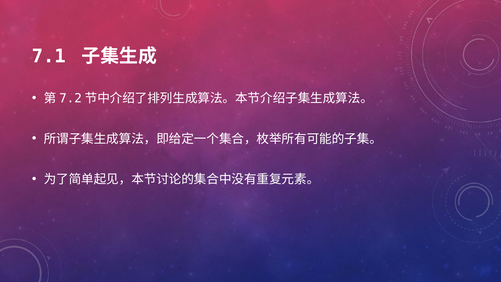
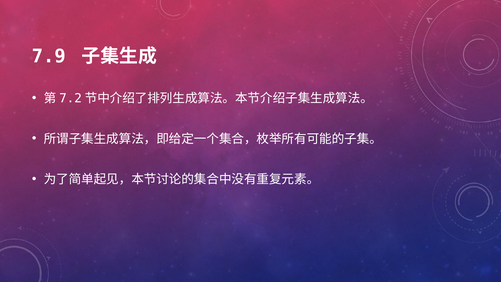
7.1: 7.1 -> 7.9 (49, 56)
